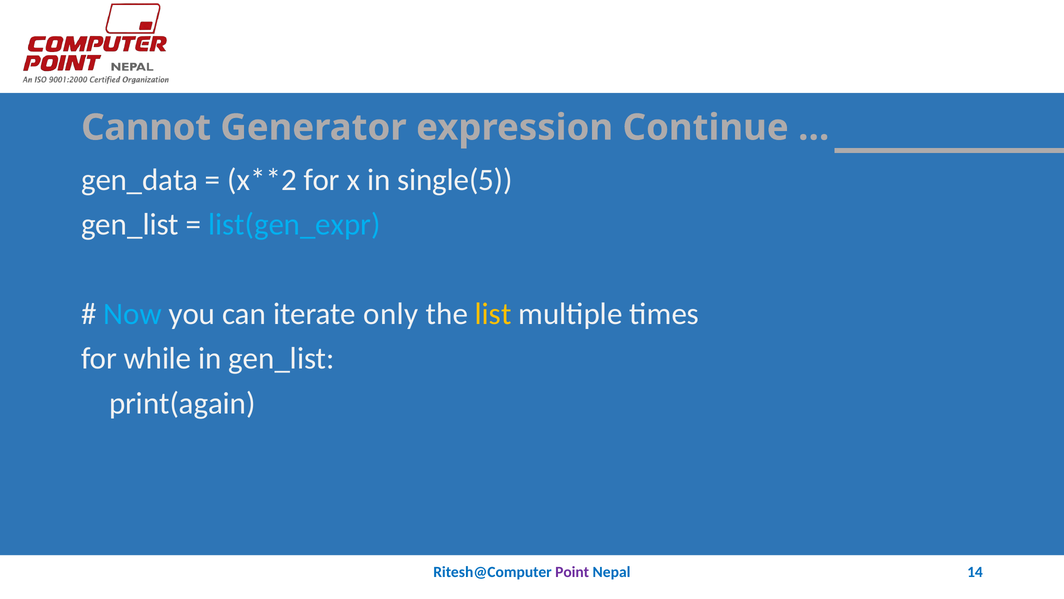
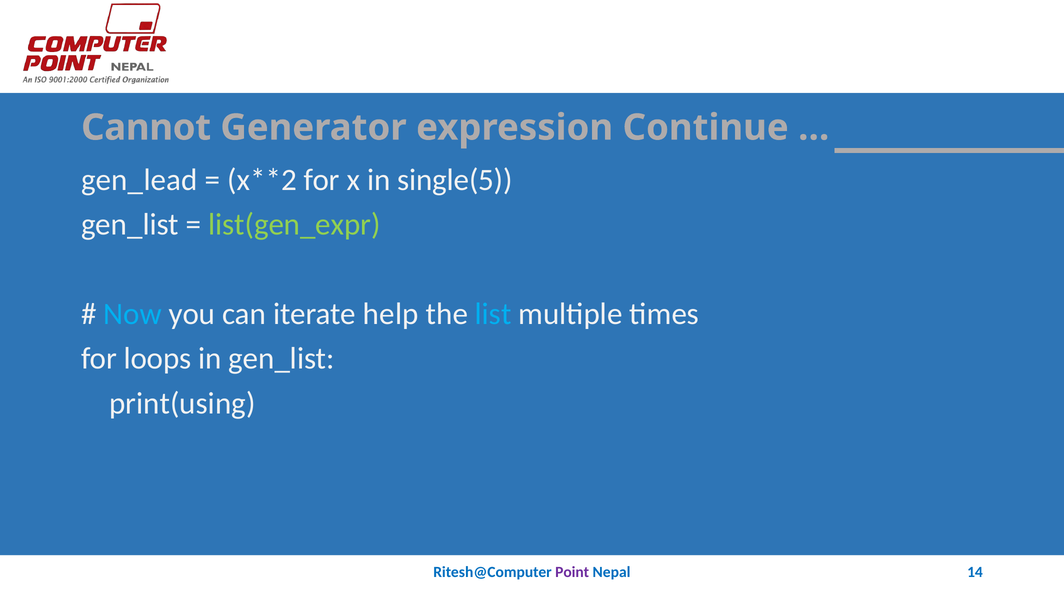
gen_data: gen_data -> gen_lead (139, 180)
list(gen_expr colour: light blue -> light green (294, 225)
only: only -> help (391, 314)
list colour: yellow -> light blue (493, 314)
while: while -> loops (158, 358)
print(again: print(again -> print(using (182, 403)
